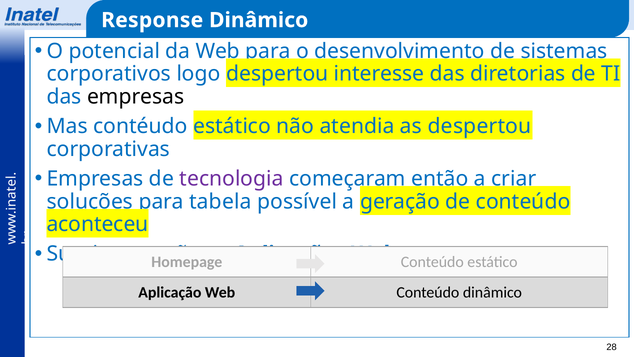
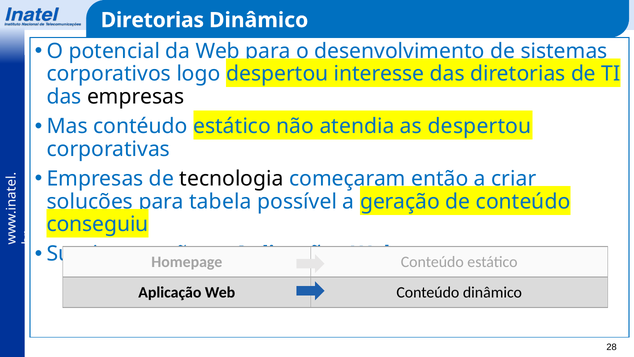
Response: Response -> Diretorias (152, 20)
tecnologia colour: purple -> black (232, 179)
aconteceu: aconteceu -> conseguiu (98, 224)
